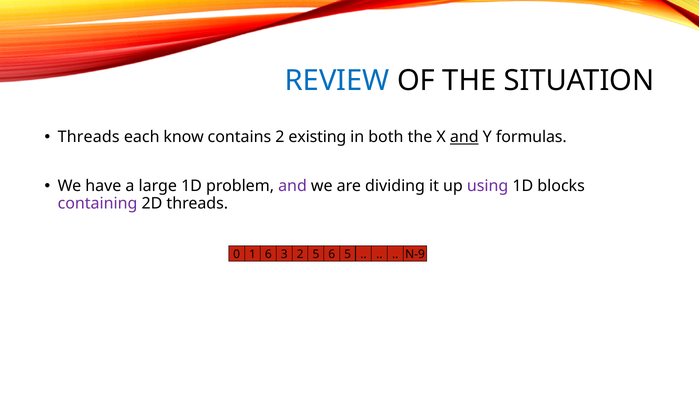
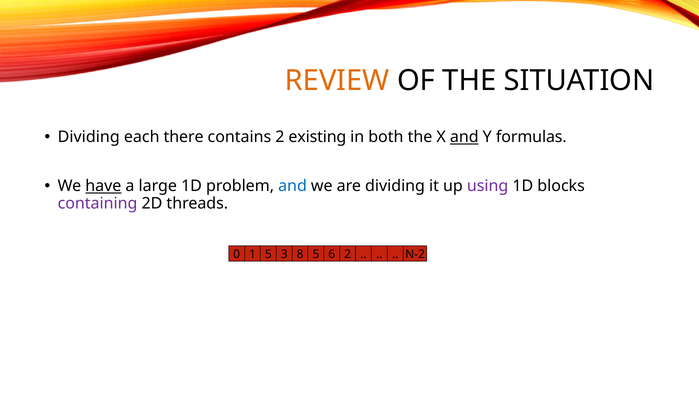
REVIEW colour: blue -> orange (337, 81)
Threads: Threads -> Dividing (89, 137)
know: know -> there (184, 137)
have underline: none -> present (103, 186)
and colour: purple -> blue (292, 186)
1 6: 6 -> 5 (268, 254)
3 2: 2 -> 8 (300, 254)
6 5: 5 -> 2 (348, 254)
N-9: N-9 -> N-2 (415, 254)
